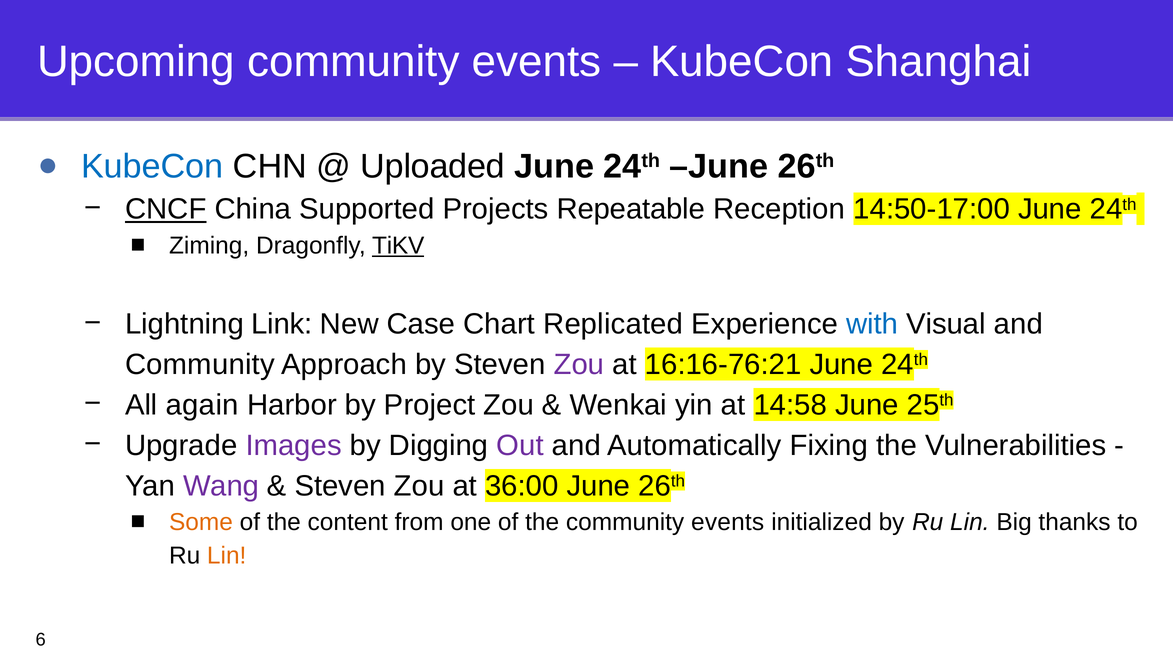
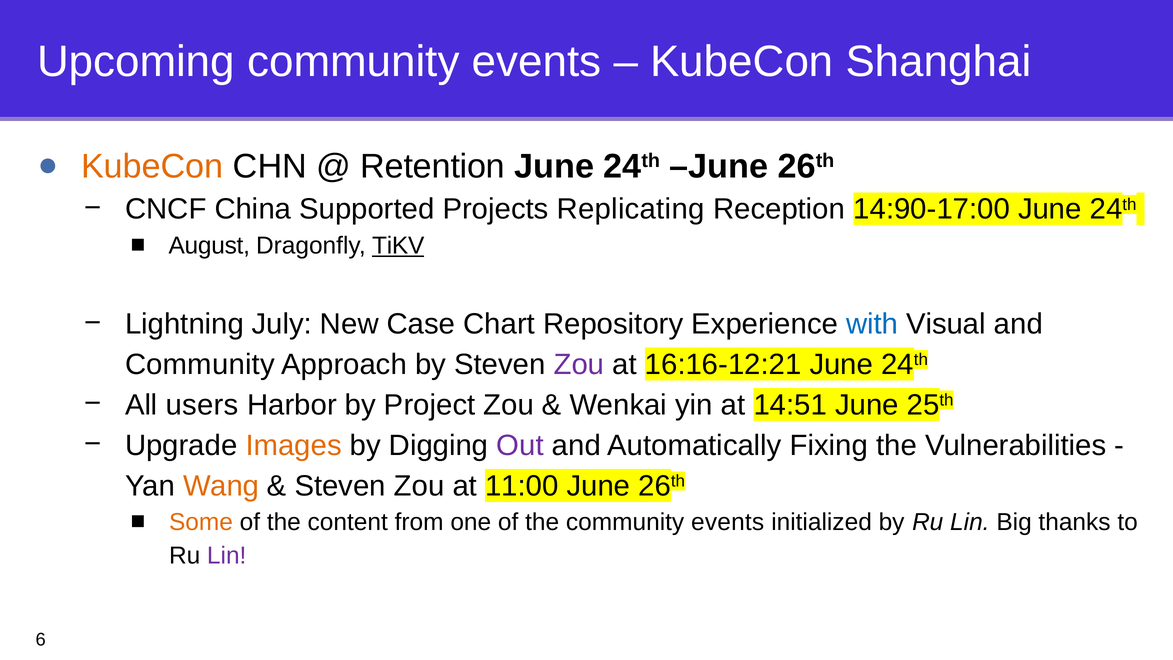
KubeCon colour: blue -> orange (152, 166)
Uploaded: Uploaded -> Retention (433, 166)
CNCF underline: present -> none (166, 209)
Repeatable: Repeatable -> Replicating (631, 209)
14:50-17:00: 14:50-17:00 -> 14:90-17:00 (932, 209)
Ziming: Ziming -> August (209, 246)
Link: Link -> July (282, 324)
Replicated: Replicated -> Repository (613, 324)
16:16-76:21: 16:16-76:21 -> 16:16-12:21 (723, 364)
again: again -> users (202, 405)
14:58: 14:58 -> 14:51 (790, 405)
Images colour: purple -> orange (294, 445)
Wang colour: purple -> orange (221, 486)
36:00: 36:00 -> 11:00 (522, 486)
Lin colour: orange -> purple (227, 556)
